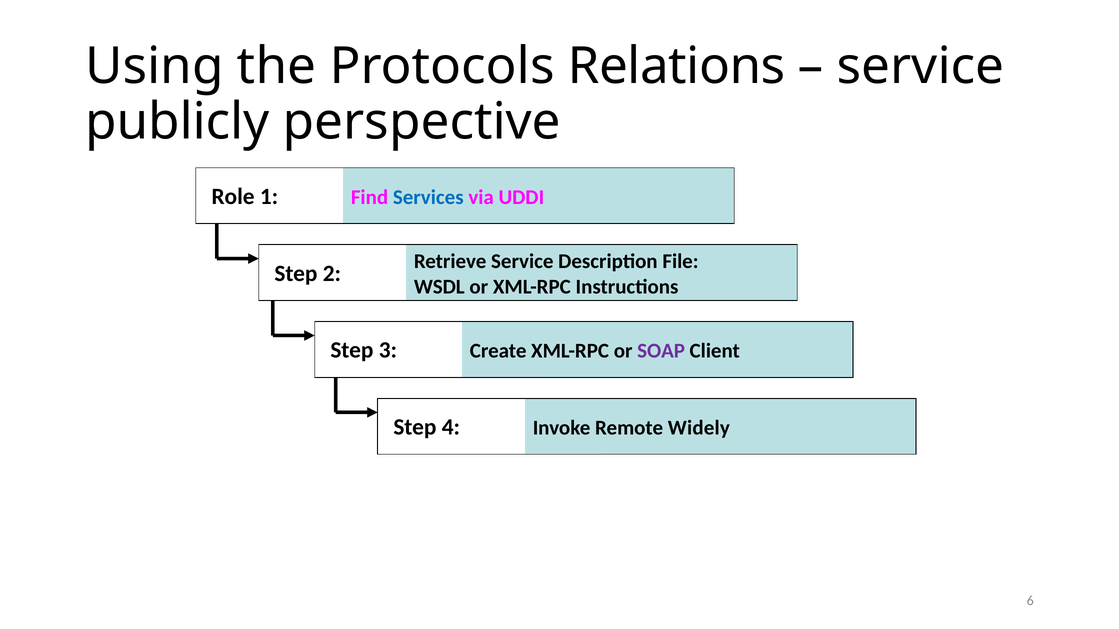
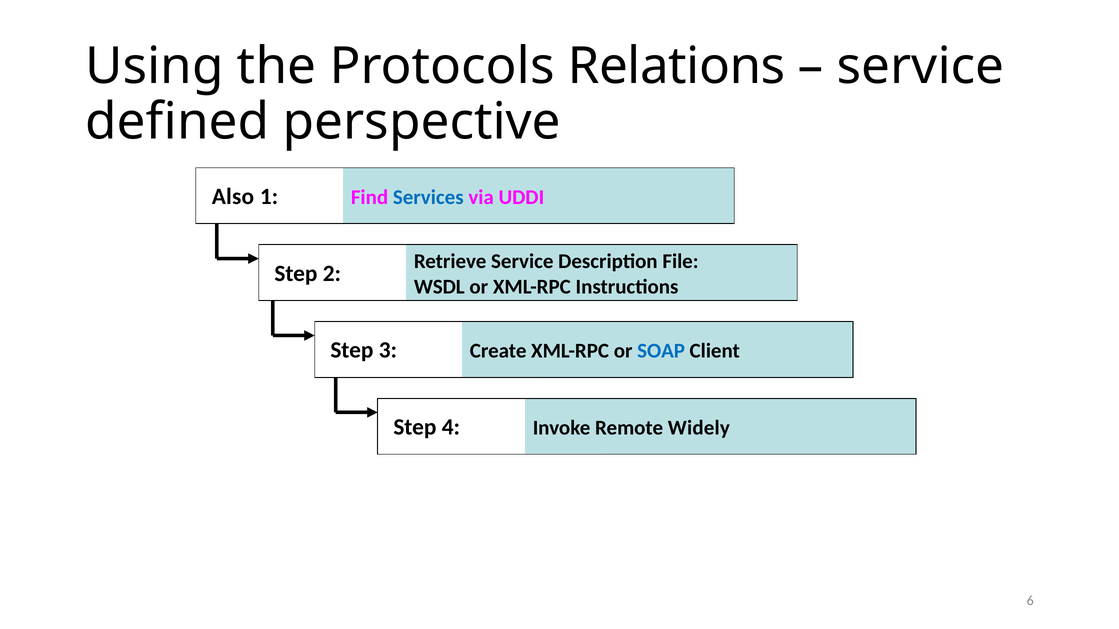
publicly: publicly -> defined (177, 122)
Role: Role -> Also (233, 197)
SOAP colour: purple -> blue (661, 351)
